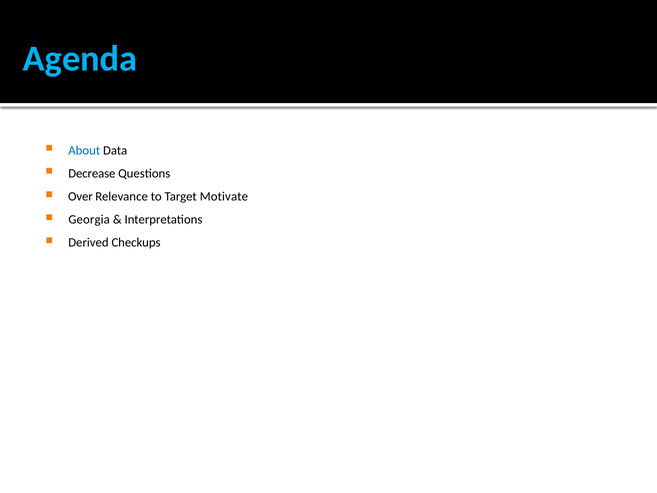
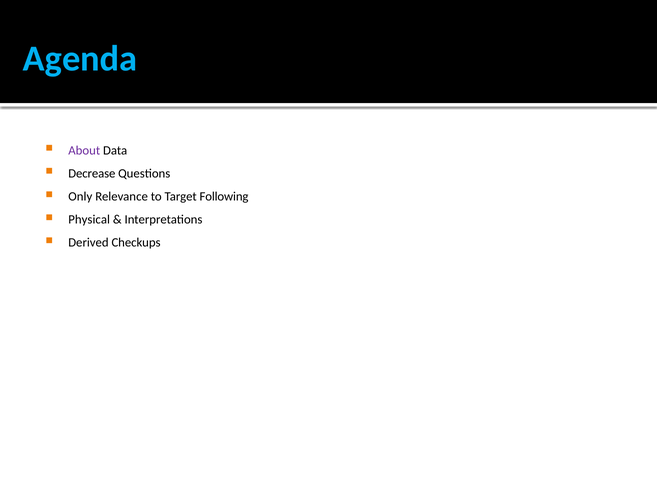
About colour: blue -> purple (84, 150)
Over: Over -> Only (80, 196)
Motivate: Motivate -> Following (224, 196)
Georgia: Georgia -> Physical (89, 220)
